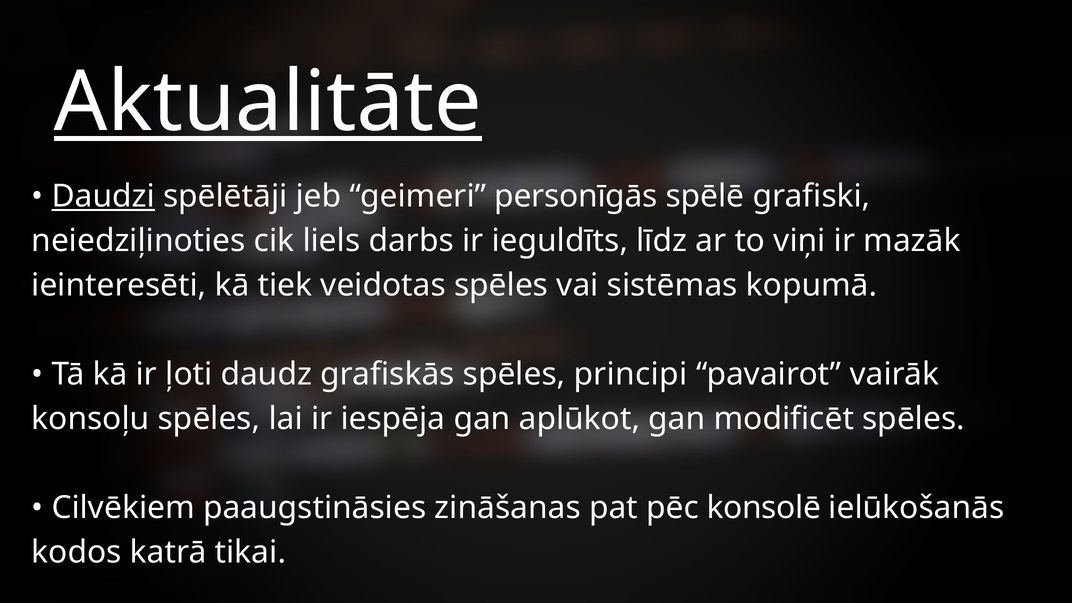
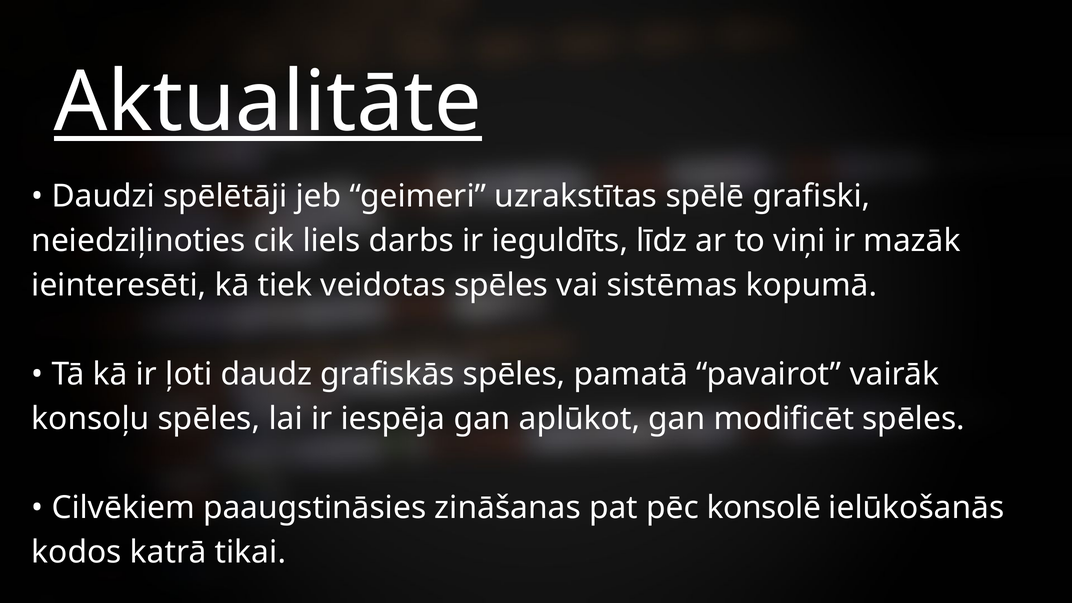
Daudzi underline: present -> none (103, 196)
personīgās: personīgās -> uzrakstītas (576, 196)
principi: principi -> pamatā (631, 374)
